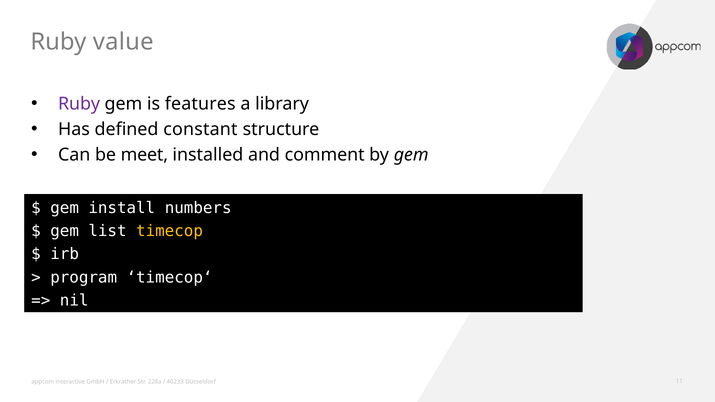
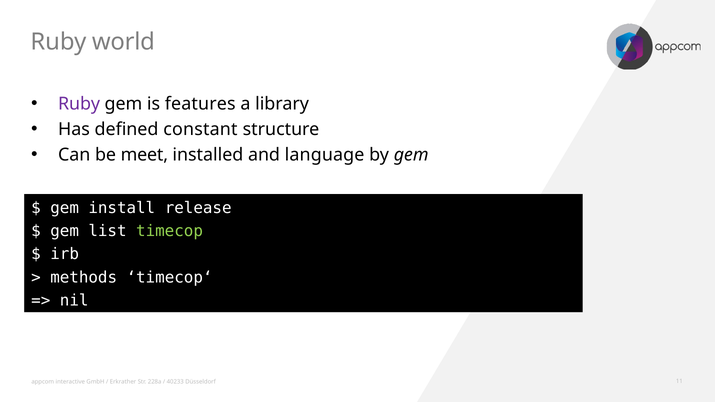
value: value -> world (123, 42)
comment: comment -> language (325, 155)
numbers: numbers -> release (198, 208)
timecop colour: yellow -> light green (170, 231)
program: program -> methods (84, 277)
